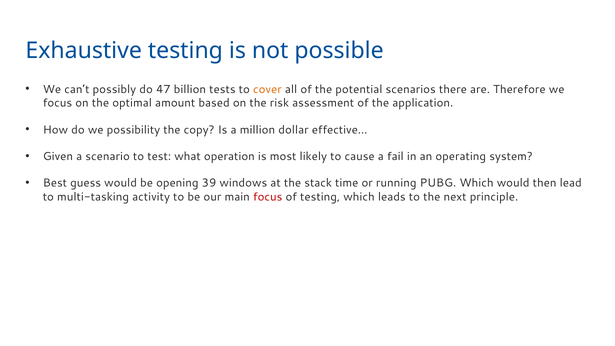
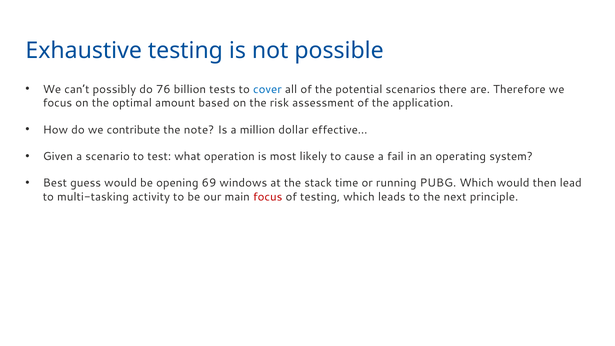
47: 47 -> 76 (163, 89)
cover colour: orange -> blue (267, 89)
possibility: possibility -> contribute (133, 130)
copy: copy -> note (199, 130)
39: 39 -> 69 (209, 183)
